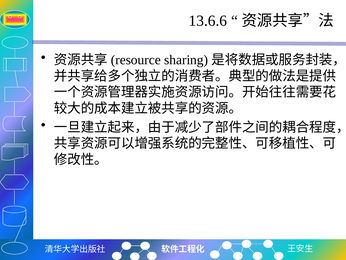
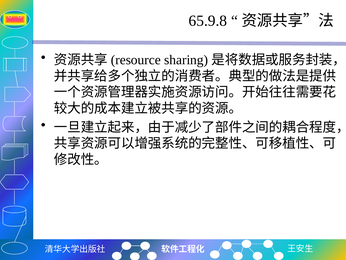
13.6.6: 13.6.6 -> 65.9.8 (208, 21)
